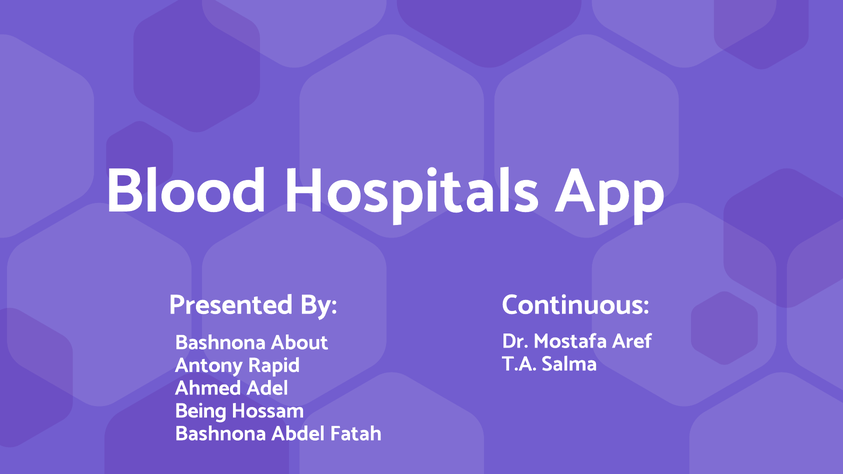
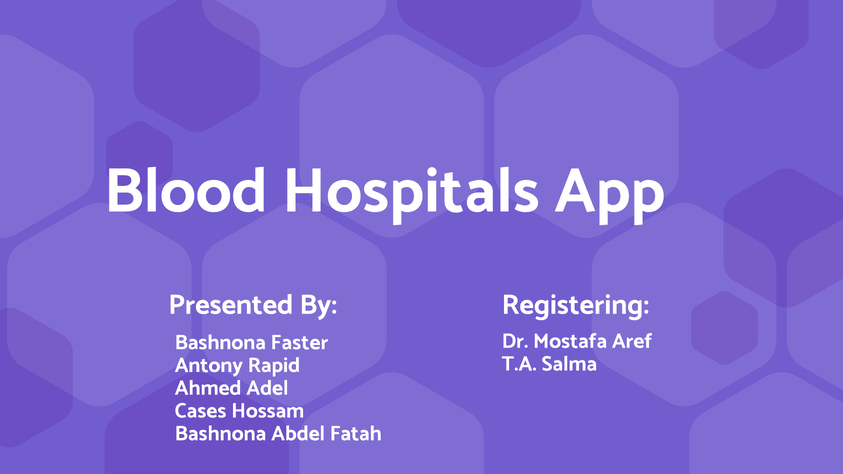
Continuous: Continuous -> Registering (575, 305)
About: About -> Faster (299, 342)
Being: Being -> Cases (200, 411)
